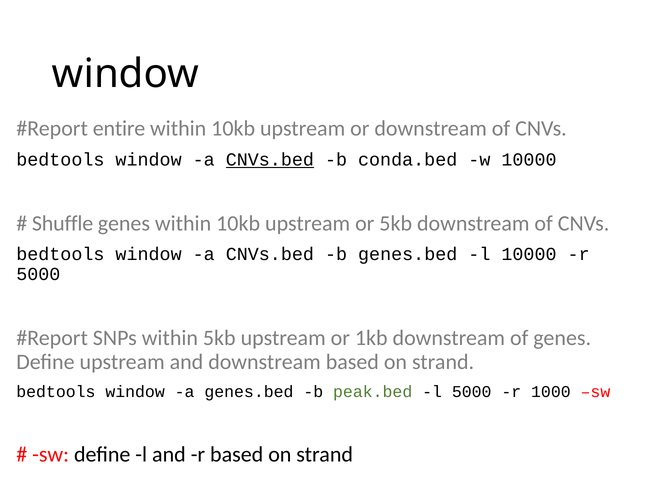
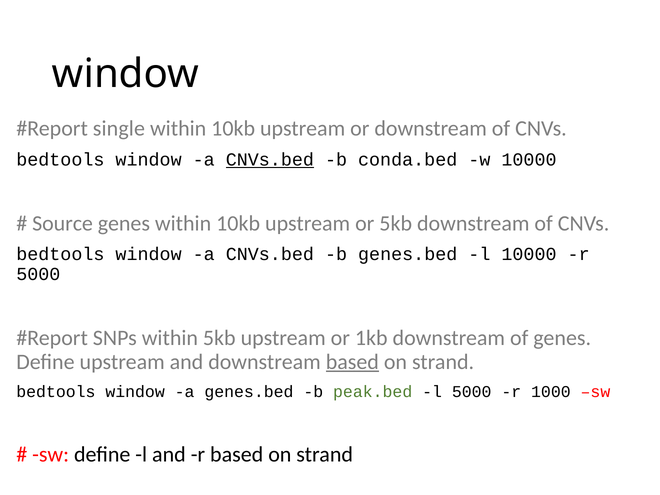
entire: entire -> single (119, 129)
Shuffle: Shuffle -> Source (63, 223)
based underline: none -> present (352, 362)
